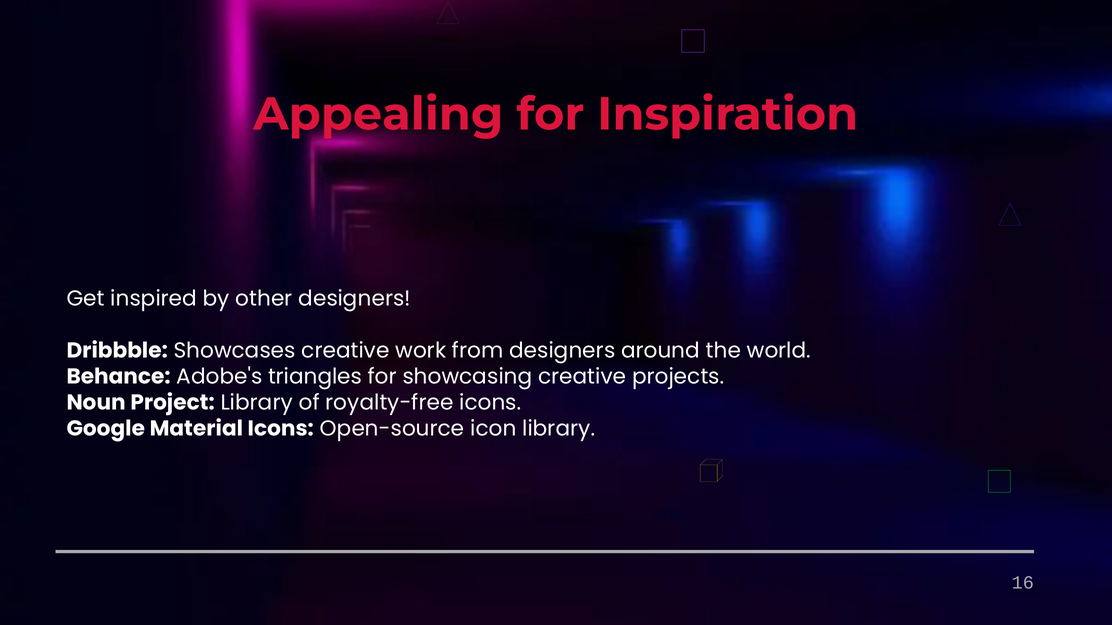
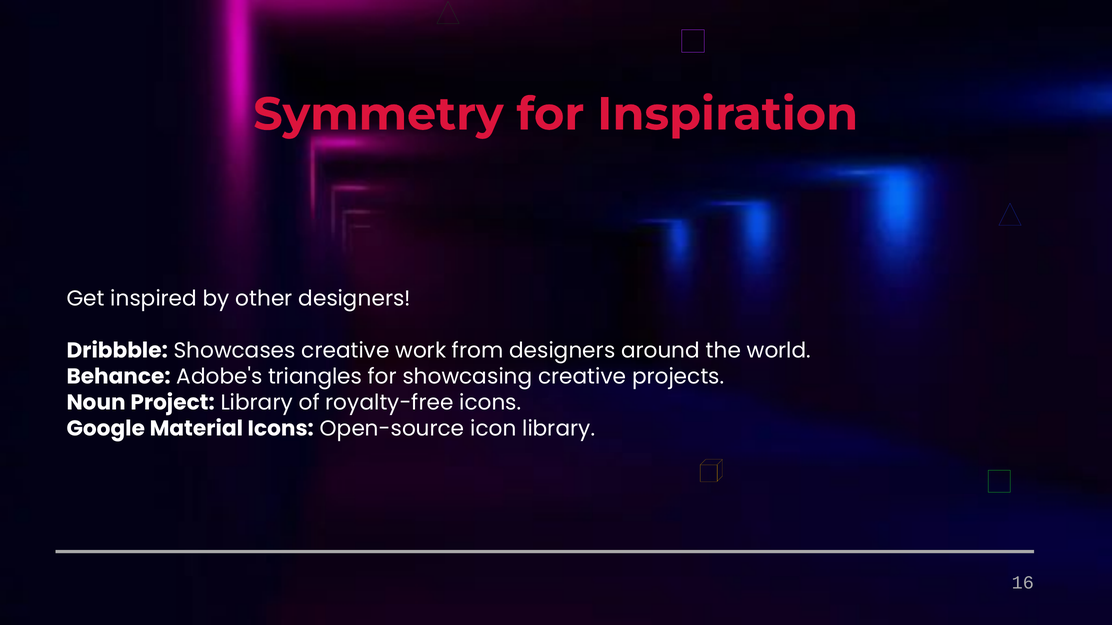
Appealing: Appealing -> Symmetry (378, 114)
